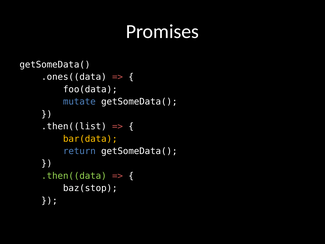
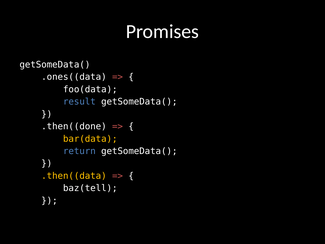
mutate: mutate -> result (79, 102)
.then((list: .then((list -> .then((done (74, 126)
.then((data colour: light green -> yellow (74, 176)
baz(stop: baz(stop -> baz(tell (90, 188)
